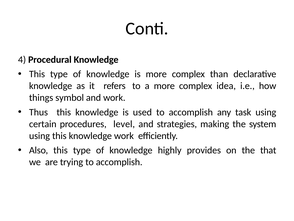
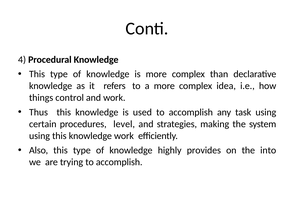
symbol: symbol -> control (70, 98)
that: that -> into (268, 150)
